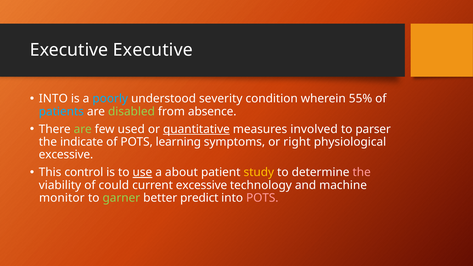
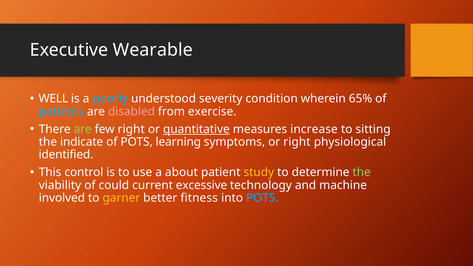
Executive Executive: Executive -> Wearable (153, 50)
INTO: INTO -> WELL (53, 99)
55%: 55% -> 65% (361, 99)
disabled colour: light green -> pink (131, 112)
absence: absence -> exercise (212, 112)
few used: used -> right (131, 129)
involved: involved -> increase (314, 129)
parser: parser -> sitting (373, 129)
excessive: excessive -> identified (66, 155)
use underline: present -> none (142, 172)
the colour: pink -> light green (362, 172)
monitor: monitor -> involved (62, 198)
garner colour: light green -> yellow (121, 198)
predict: predict -> fitness (199, 198)
POTS colour: pink -> light blue (262, 198)
